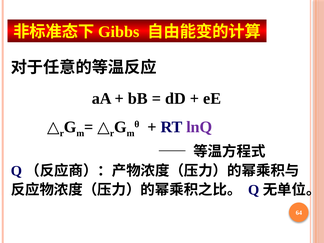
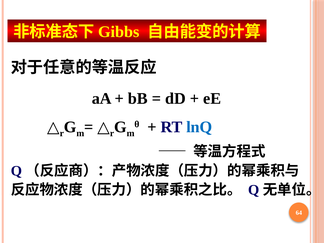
lnQ colour: purple -> blue (199, 127)
